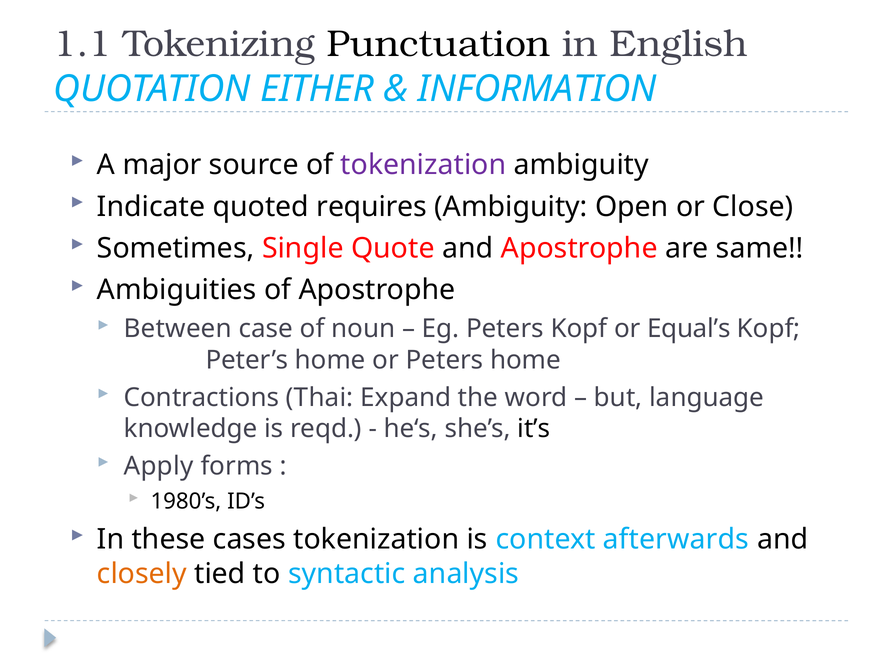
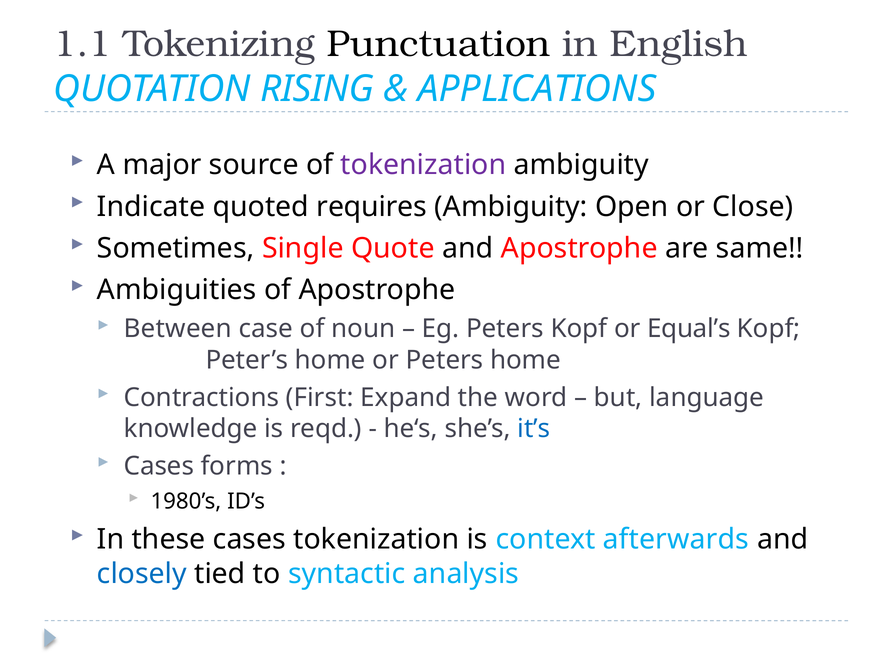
EITHER: EITHER -> RISING (317, 89)
INFORMATION: INFORMATION -> APPLICATIONS (537, 89)
Thai: Thai -> First (320, 397)
it’s colour: black -> blue (534, 429)
Apply: Apply -> Cases (159, 466)
closely colour: orange -> blue (142, 574)
